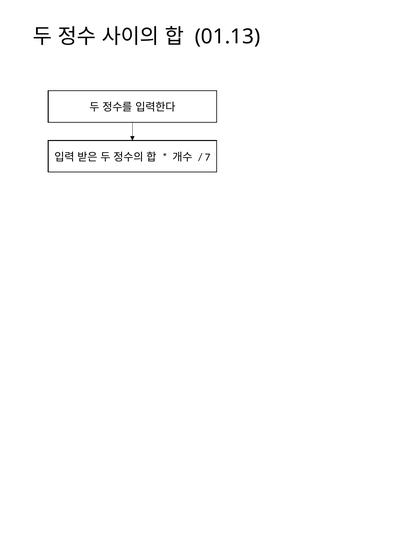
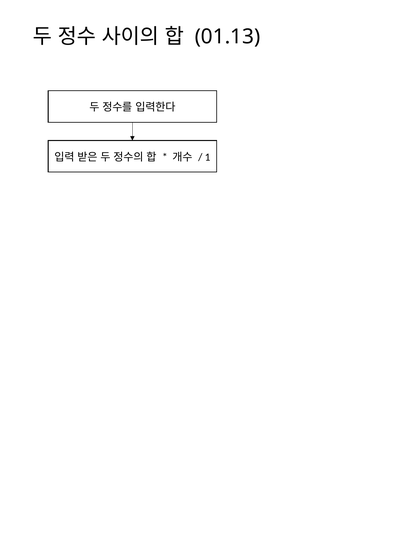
7: 7 -> 1 (208, 157)
